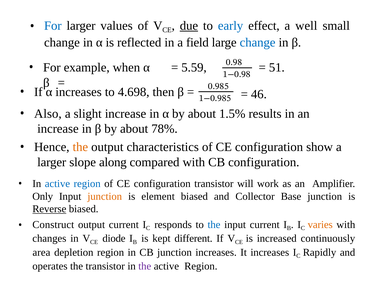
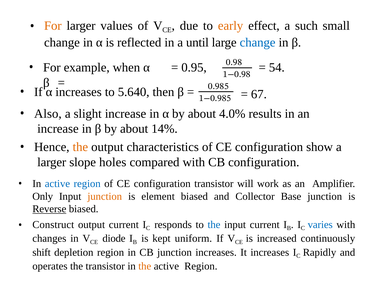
For colour: blue -> orange (53, 26)
due underline: present -> none (189, 26)
early colour: blue -> orange (231, 26)
well: well -> such (306, 26)
field: field -> until (197, 42)
51: 51 -> 54 (277, 68)
5.59: 5.59 -> 0.95 (194, 68)
4.698: 4.698 -> 5.640 (134, 92)
46: 46 -> 67 (259, 94)
1.5%: 1.5% -> 4.0% (232, 114)
78%: 78% -> 14% (164, 129)
along: along -> holes (113, 162)
varies colour: orange -> blue (320, 225)
different: different -> uniform (193, 239)
area: area -> shift (42, 253)
the colour: purple -> orange (145, 266)
